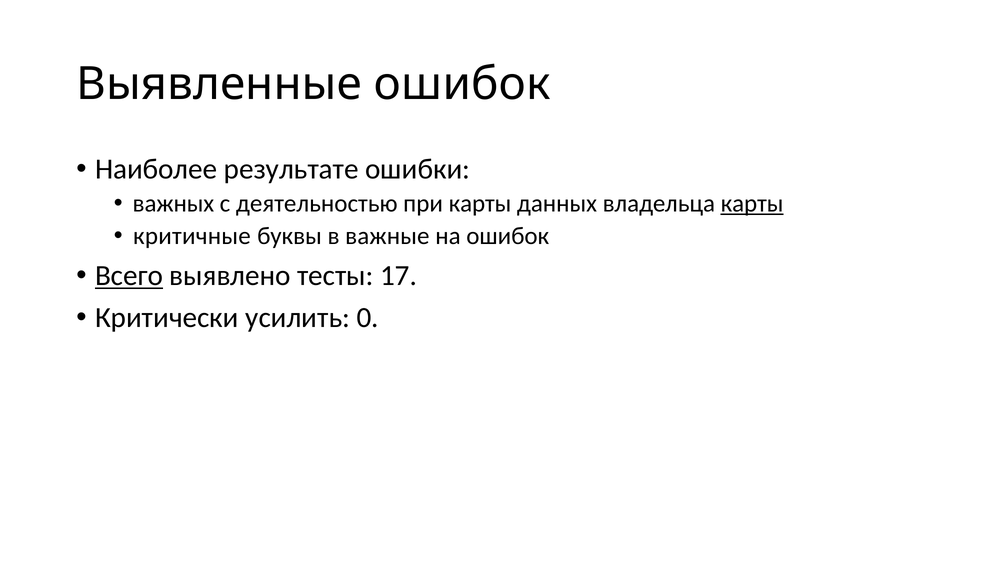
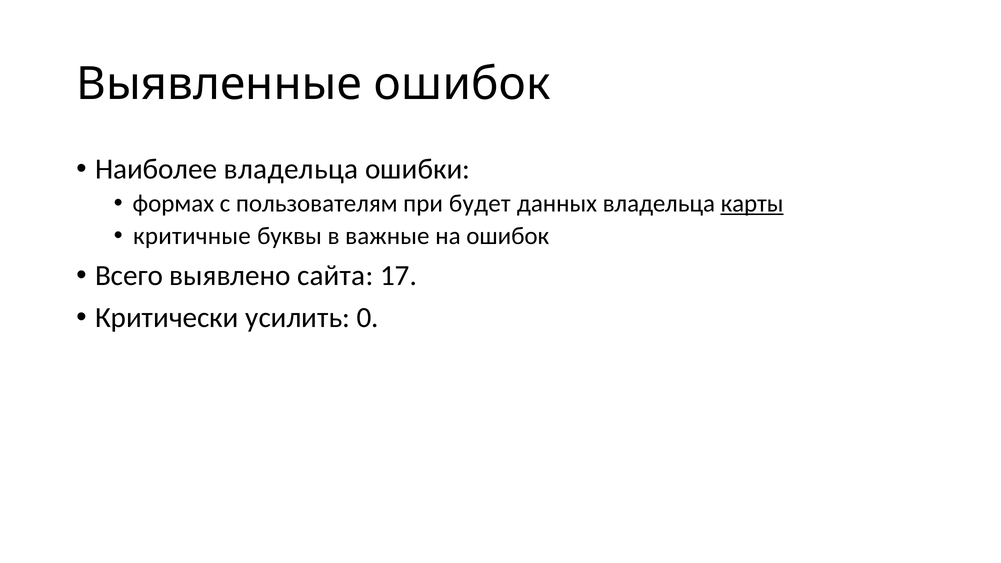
Наиболее результате: результате -> владельца (291, 169)
важных: важных -> формах (173, 204)
деятельностью: деятельностью -> пользователям (317, 204)
при карты: карты -> будет (480, 204)
Всего underline: present -> none (129, 276)
тесты: тесты -> сайта (335, 276)
